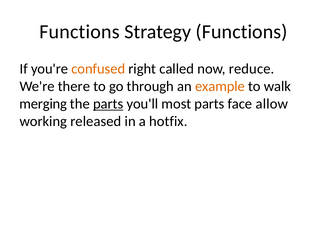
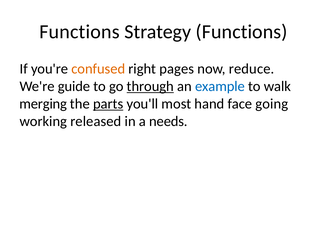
called: called -> pages (177, 69)
there: there -> guide (74, 86)
through underline: none -> present (150, 86)
example colour: orange -> blue (220, 86)
most parts: parts -> hand (209, 103)
allow: allow -> going (272, 103)
hotfix: hotfix -> needs (168, 121)
